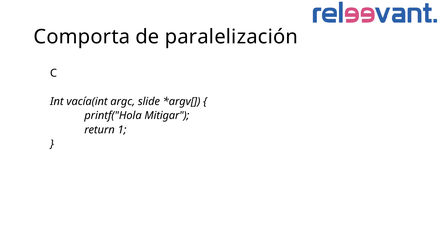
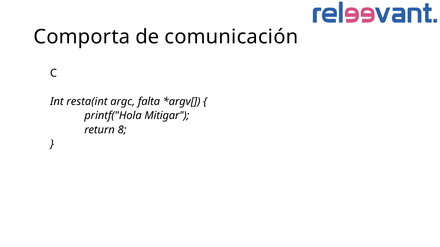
paralelización: paralelización -> comunicación (231, 37)
vacía(int: vacía(int -> resta(int (87, 102)
slide: slide -> falta (149, 102)
1: 1 -> 8 (122, 130)
